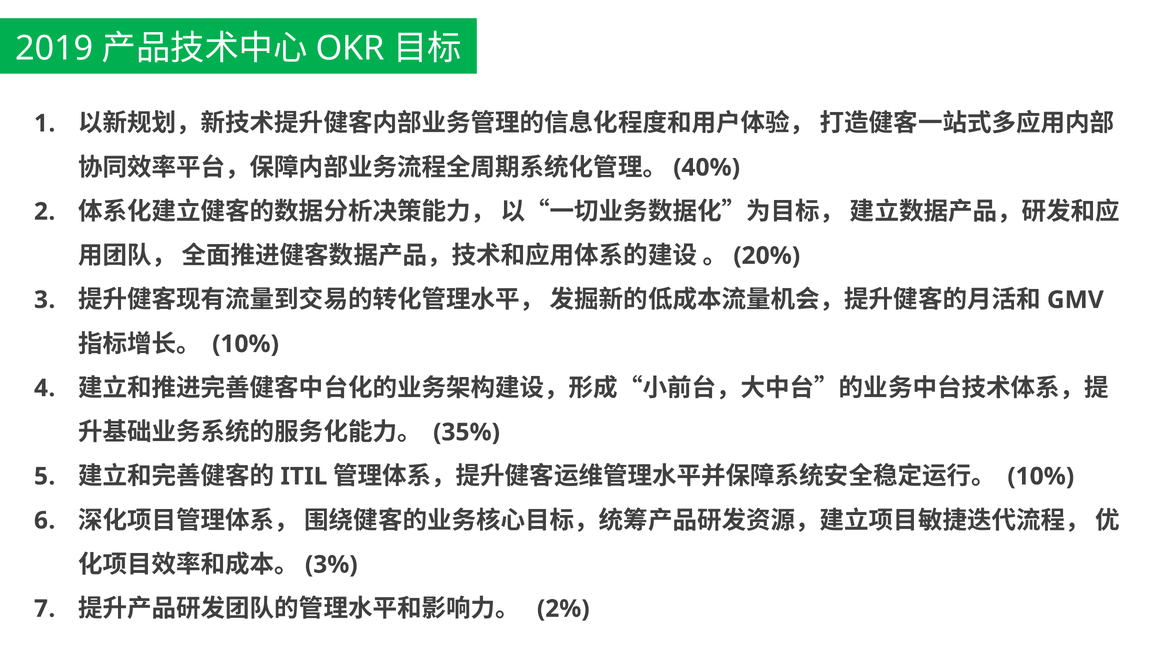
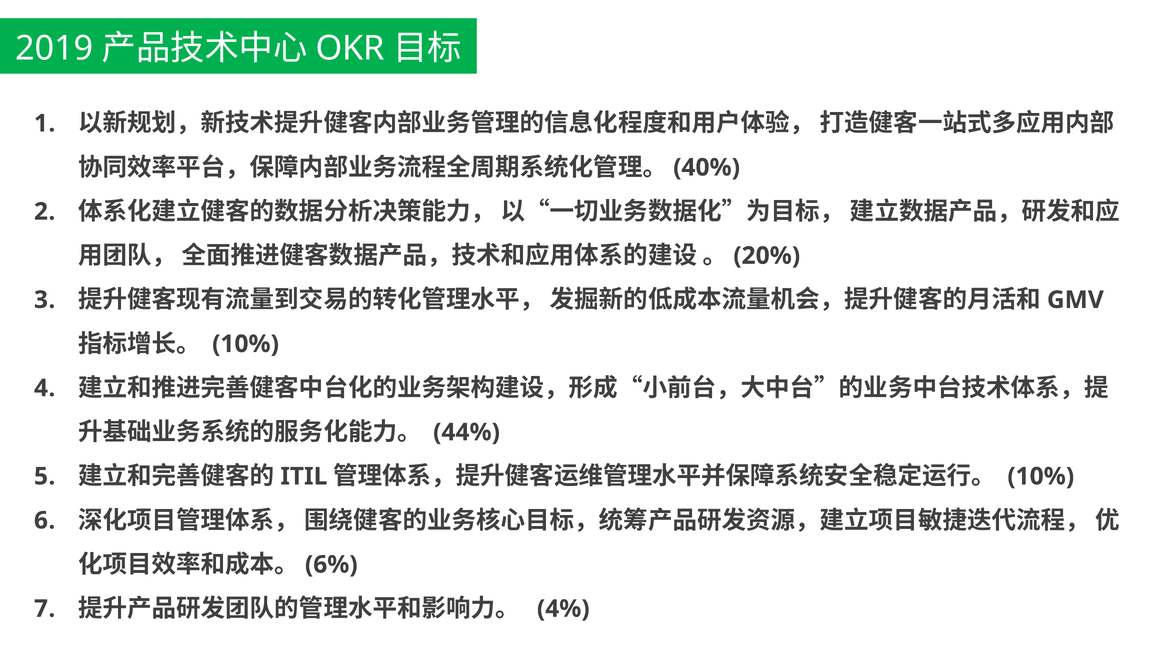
35%: 35% -> 44% (467, 432)
3%: 3% -> 6% (331, 564)
2%: 2% -> 4% (563, 609)
